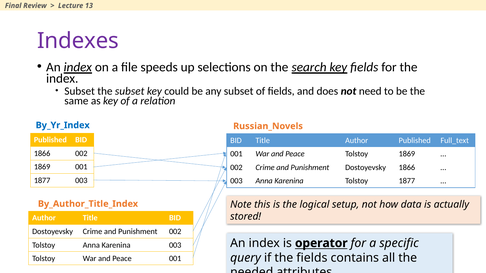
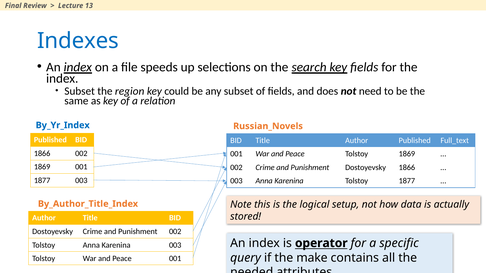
Indexes colour: purple -> blue (78, 41)
the subset: subset -> region (130, 91)
the fields: fields -> make (312, 258)
